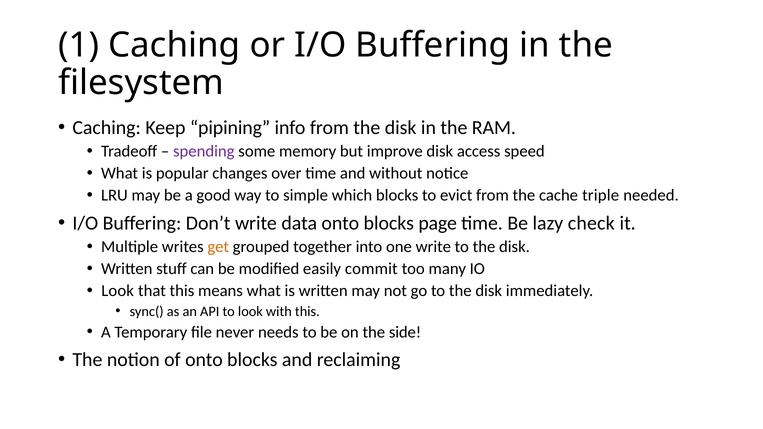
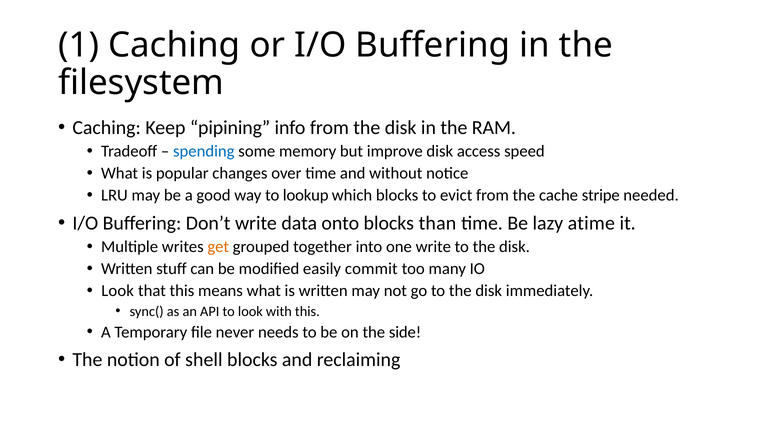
spending colour: purple -> blue (204, 151)
simple: simple -> lookup (306, 195)
triple: triple -> stripe (601, 195)
page: page -> than (437, 223)
check: check -> atime (591, 223)
of onto: onto -> shell (204, 360)
